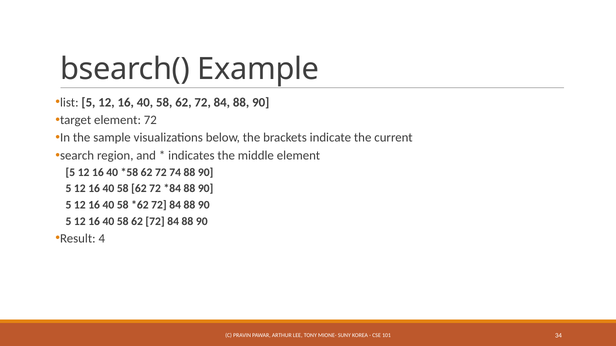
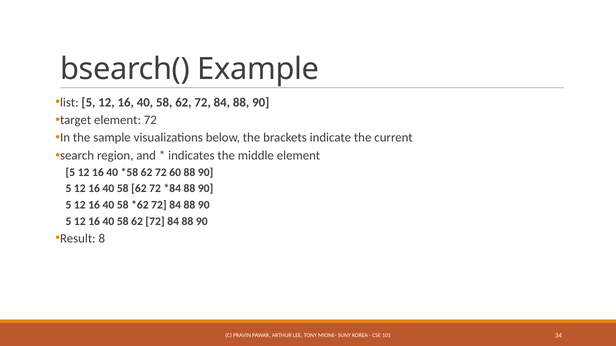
74: 74 -> 60 (175, 173)
4: 4 -> 8 (102, 239)
